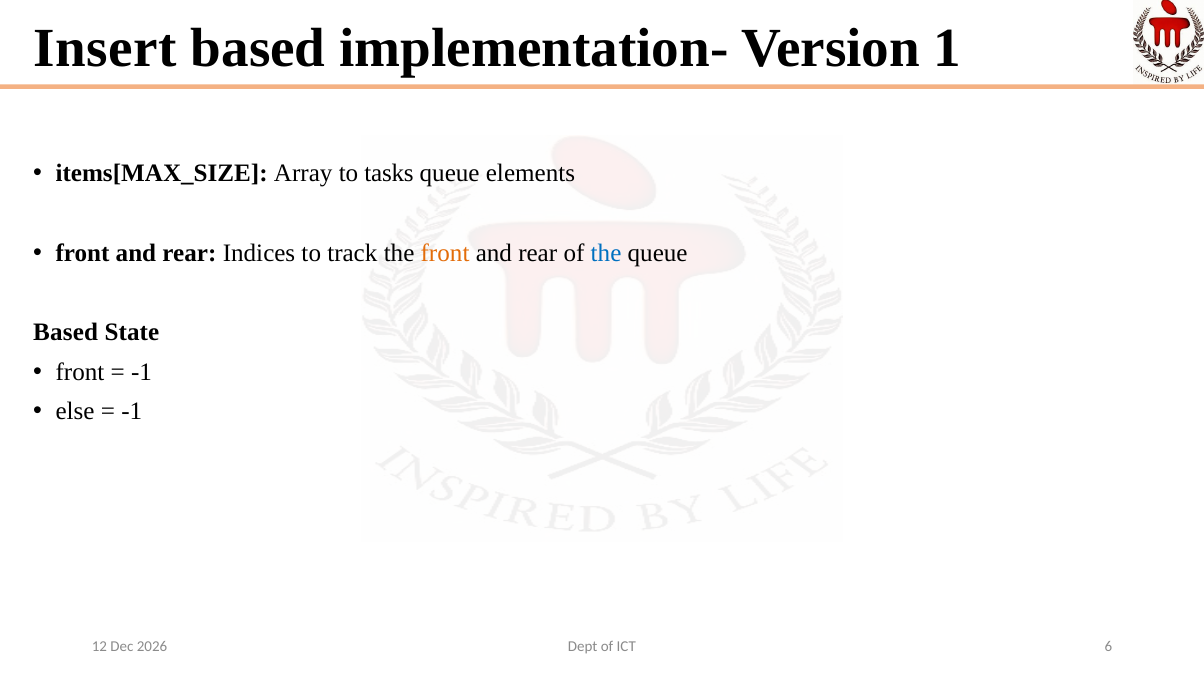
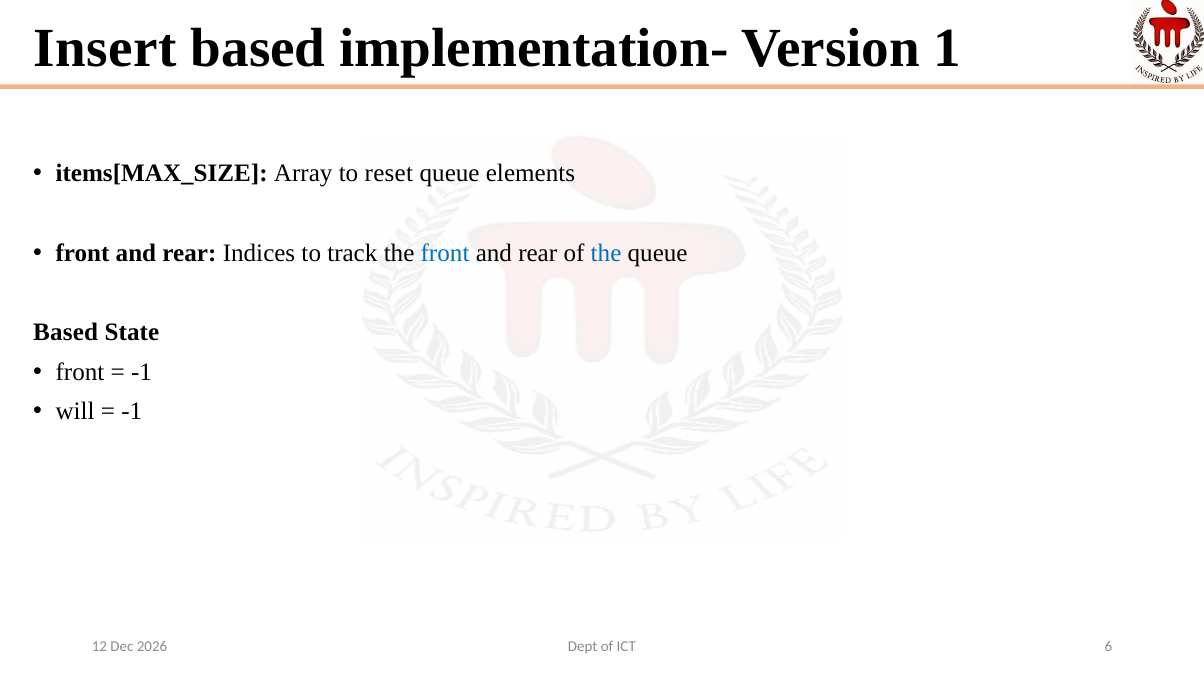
tasks: tasks -> reset (389, 174)
front colour: orange -> blue (445, 253)
else: else -> will (75, 412)
